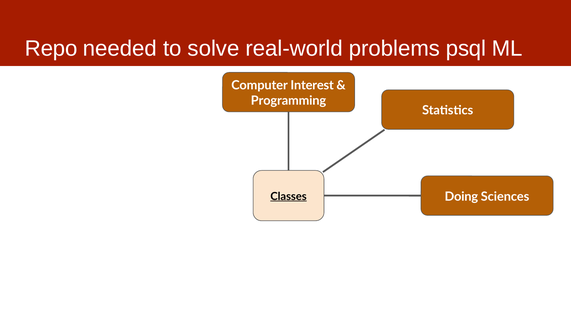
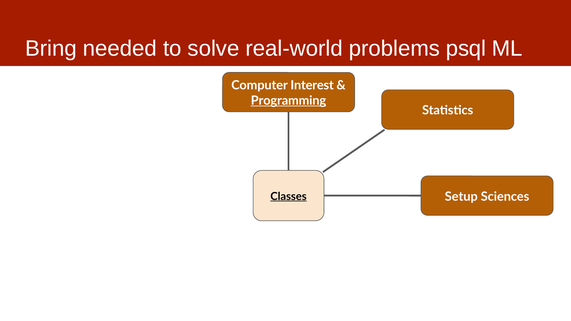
Repo: Repo -> Bring (51, 48)
Programming underline: none -> present (288, 101)
Doing: Doing -> Setup (461, 197)
